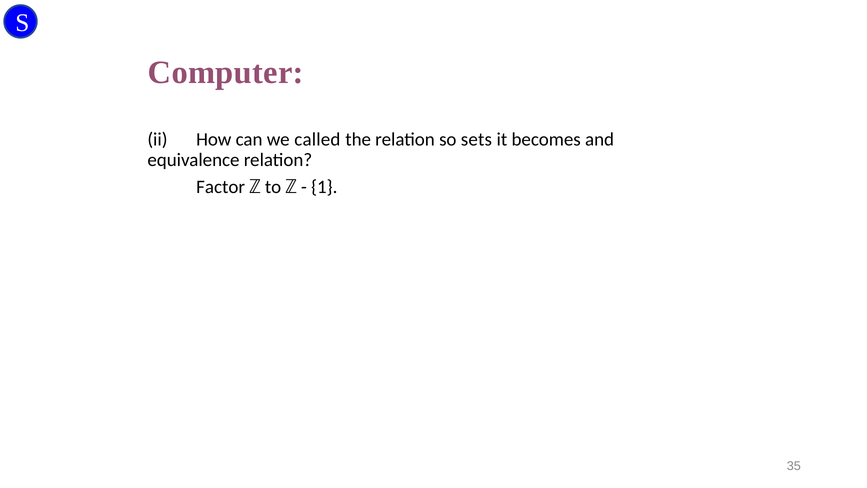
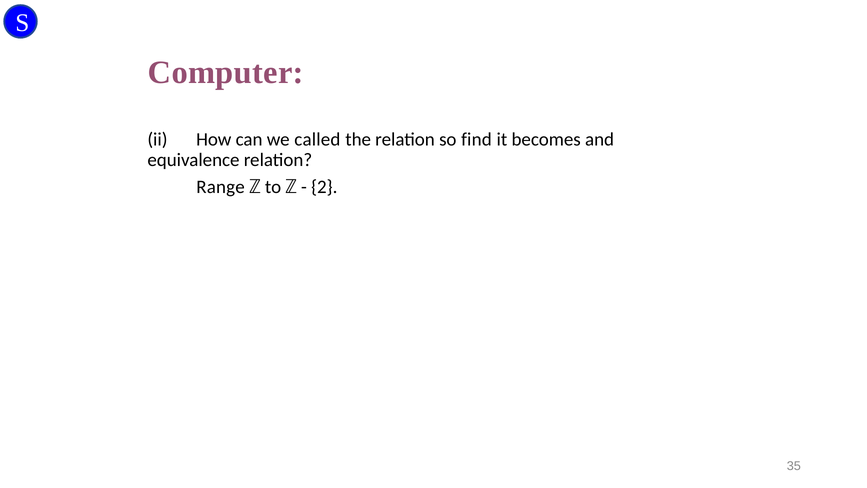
sets: sets -> find (476, 139)
Factor: Factor -> Range (221, 187)
1: 1 -> 2 (324, 187)
